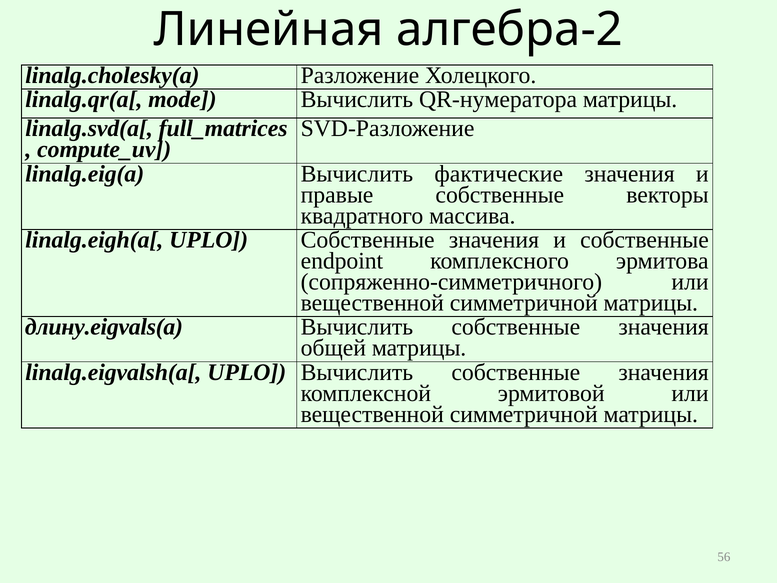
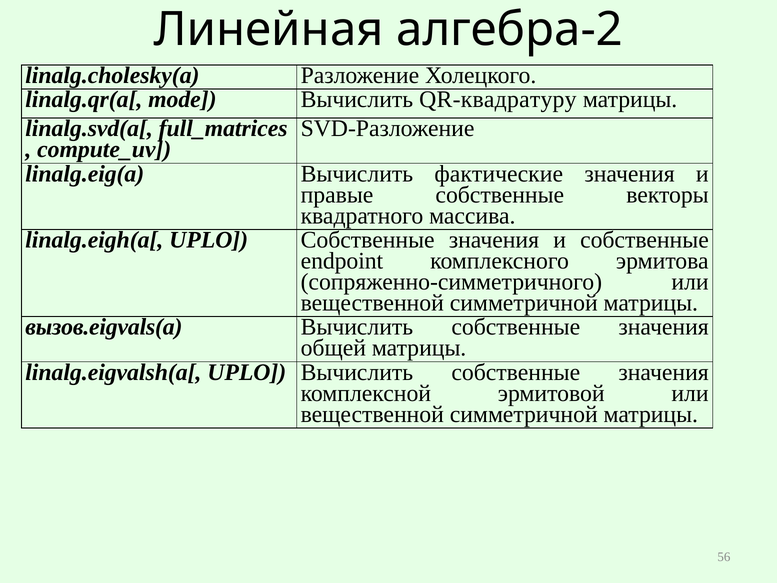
QR-нумератора: QR-нумератора -> QR-квадратуру (498, 100)
длину.eigvals(a: длину.eigvals(a -> вызов.eigvals(a (104, 327)
